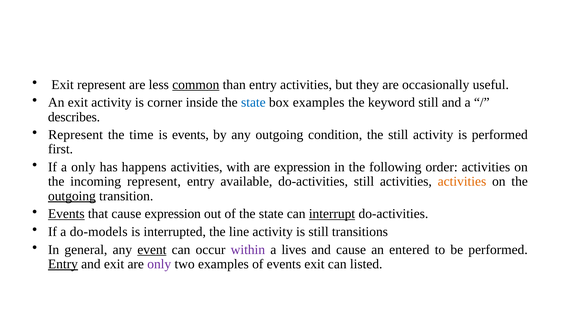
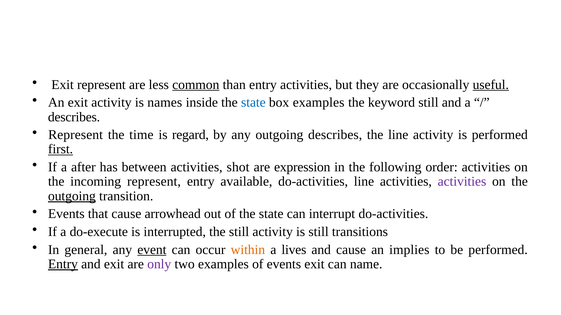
useful underline: none -> present (491, 85)
corner: corner -> names (165, 103)
is events: events -> regard (190, 135)
outgoing condition: condition -> describes (335, 135)
the still: still -> line (398, 135)
first underline: none -> present (61, 150)
a only: only -> after (83, 167)
happens: happens -> between (144, 167)
with: with -> shot (238, 167)
do-activities still: still -> line (364, 182)
activities colour: orange -> purple (462, 182)
Events underline: present -> none (66, 214)
cause expression: expression -> arrowhead (173, 214)
interrupt underline: present -> none (332, 214)
do-models: do-models -> do-execute (99, 232)
the line: line -> still (239, 232)
within colour: purple -> orange (248, 250)
entered: entered -> implies (409, 250)
listed: listed -> name (366, 265)
